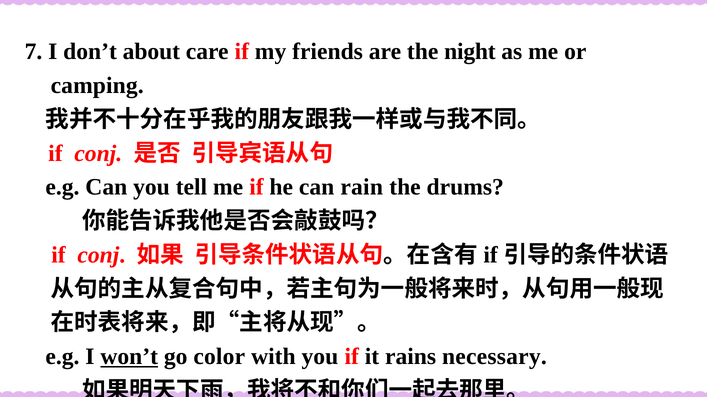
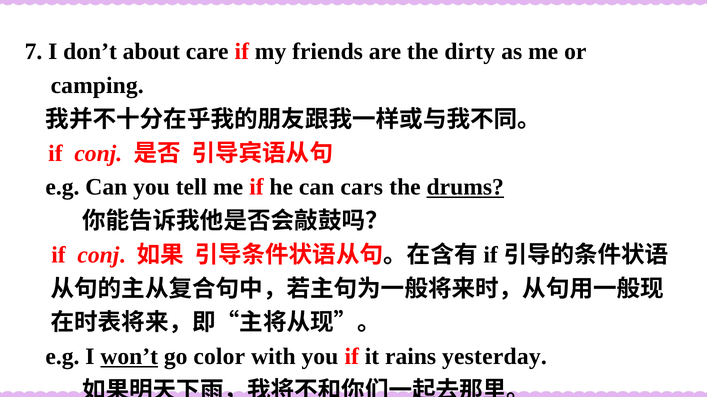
night: night -> dirty (470, 52)
rain: rain -> cars (362, 187)
drums underline: none -> present (465, 187)
necessary: necessary -> yesterday (494, 357)
